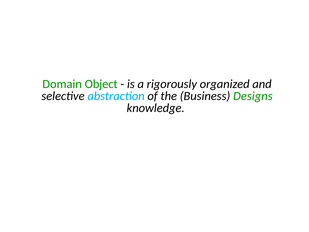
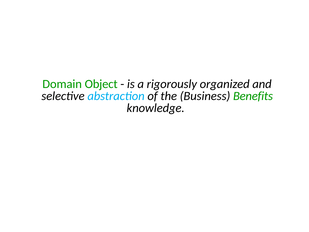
Designs: Designs -> Benefits (253, 96)
